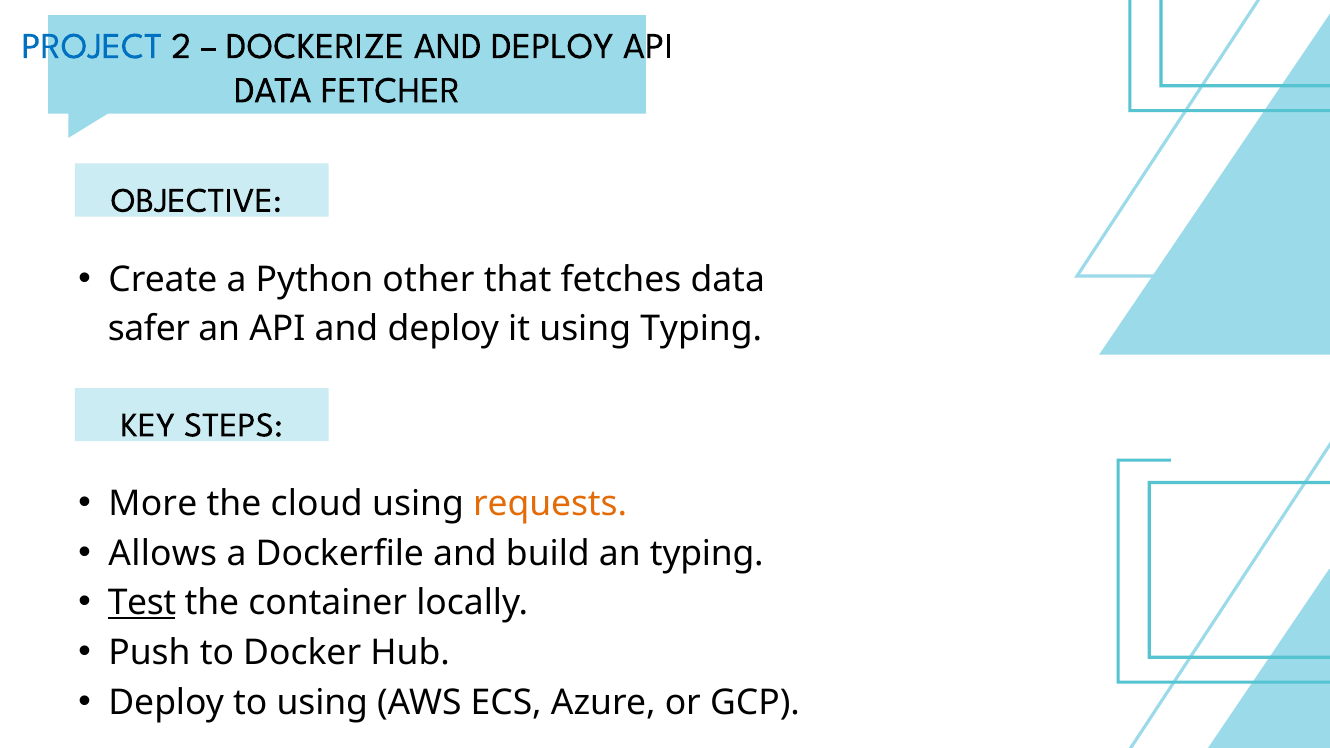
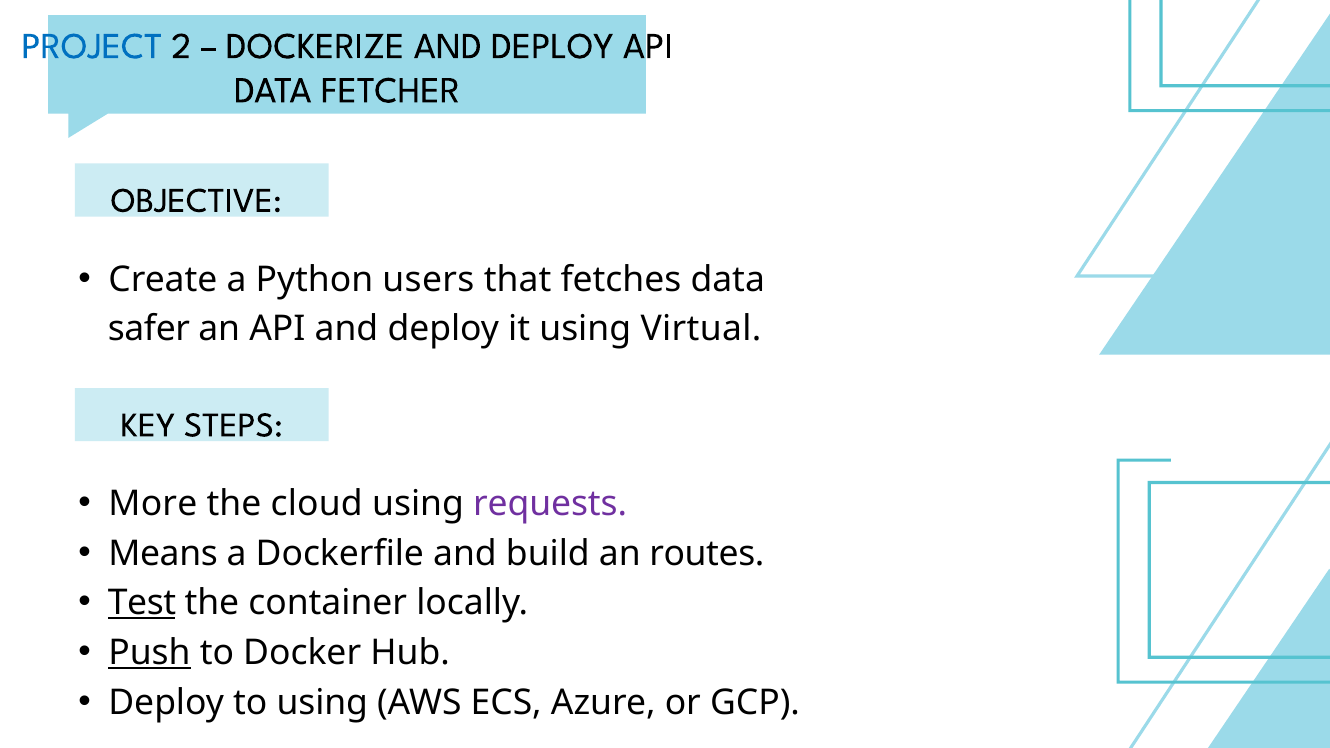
other: other -> users (428, 279)
using Typing: Typing -> Virtual (701, 329)
requests colour: orange -> purple (550, 504)
Allows: Allows -> Means (163, 554)
an typing: typing -> routes (707, 554)
Push underline: none -> present (150, 653)
